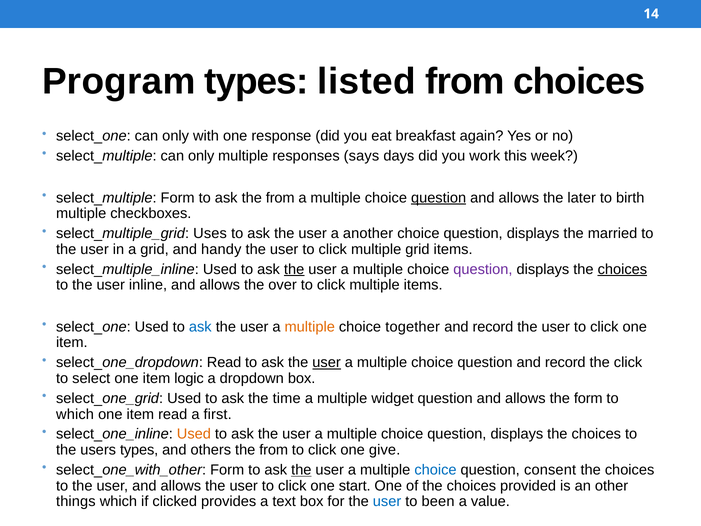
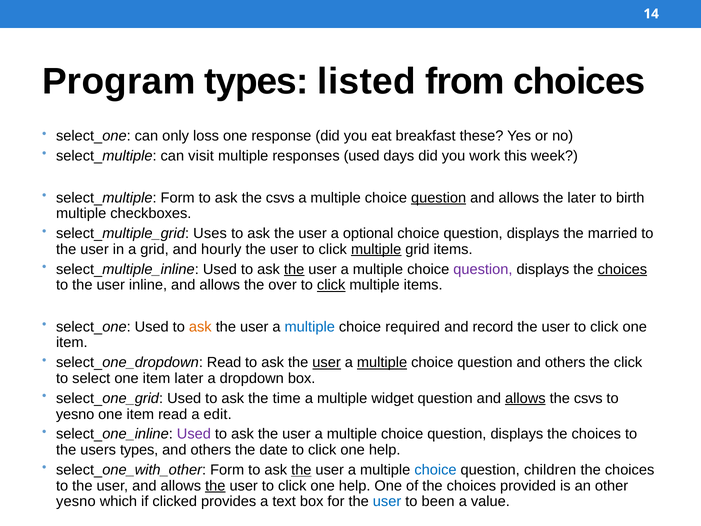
with: with -> loss (206, 136)
again: again -> these (482, 136)
select_multiple can only: only -> visit (201, 156)
responses says: says -> used (362, 156)
ask the from: from -> csvs (280, 198)
another: another -> optional (368, 233)
handy: handy -> hourly (221, 249)
multiple underline: none -> present (376, 249)
click underline: none -> present (331, 285)
ask colour: blue -> orange (200, 327)
multiple colour: orange -> blue (310, 327)
together: together -> required (413, 327)
multiple underline: none -> present (382, 362)
question and record: record -> others (565, 362)
item logic: logic -> later (189, 378)
allows underline: none -> present (525, 398)
form: form -> csvs (588, 398)
which: which -> yesno (75, 414)
first: first -> edit (218, 414)
Used colour: orange -> purple (194, 434)
from: from -> date (274, 450)
give: give -> help (385, 450)
consent: consent -> children (550, 470)
the underline: none -> present (215, 486)
start: start -> help (355, 486)
things: things -> yesno (76, 501)
